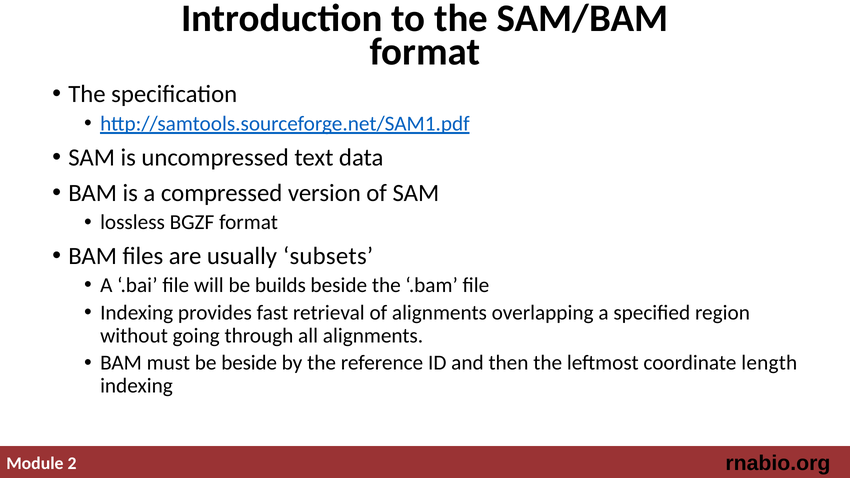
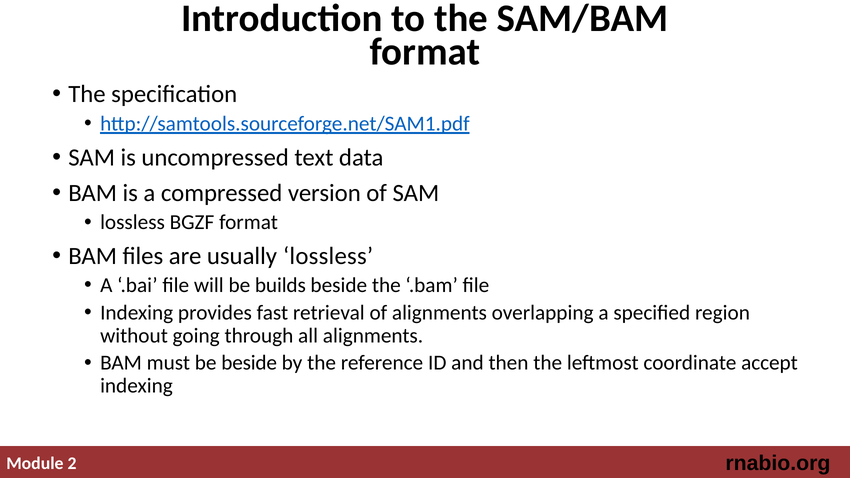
usually subsets: subsets -> lossless (328, 256)
length: length -> accept (769, 363)
